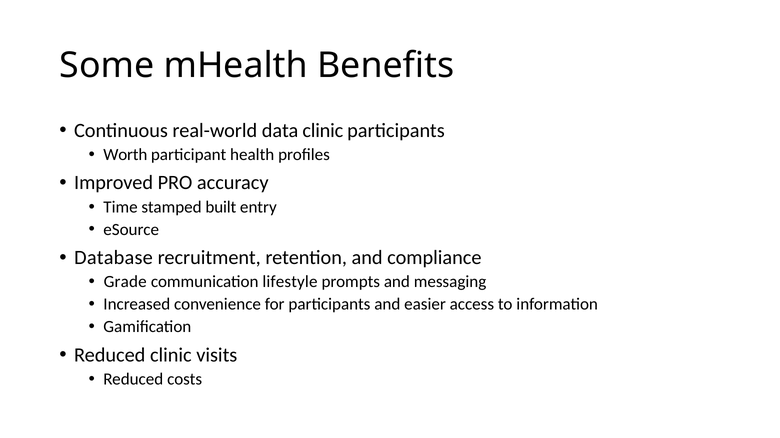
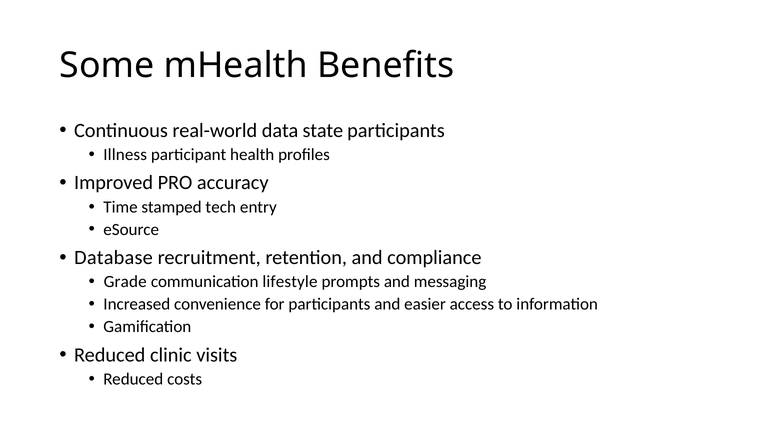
data clinic: clinic -> state (323, 131)
Worth: Worth -> Illness (125, 155)
built: built -> tech (221, 207)
